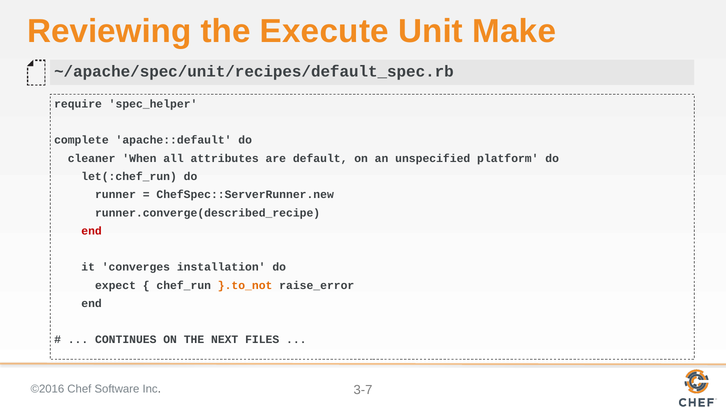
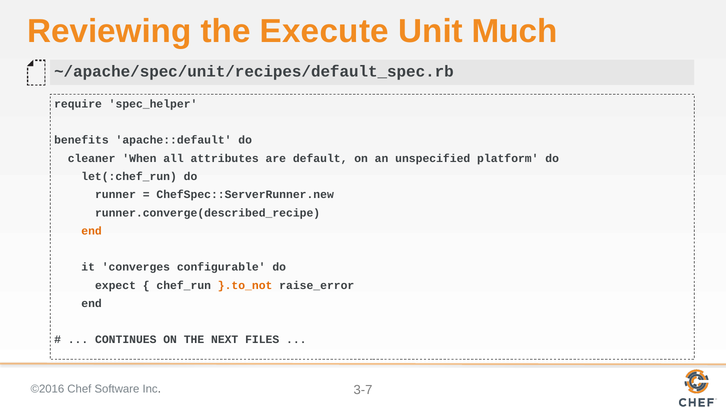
Make: Make -> Much (514, 31)
complete: complete -> benefits (81, 140)
end colour: red -> orange (92, 231)
installation: installation -> configurable (221, 267)
